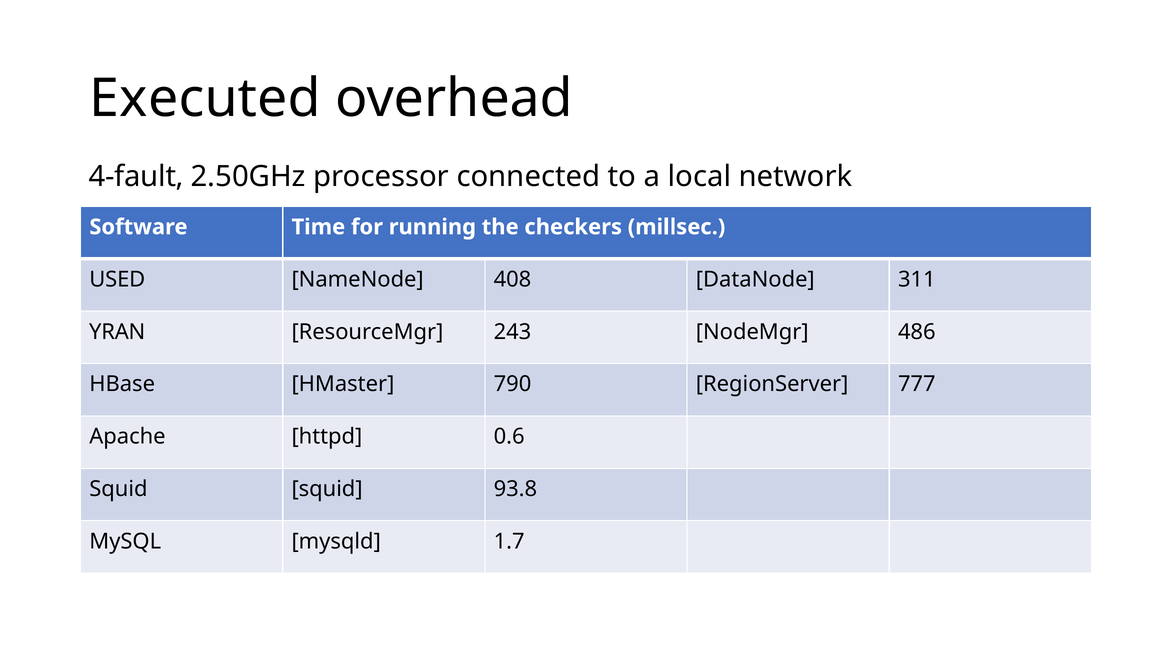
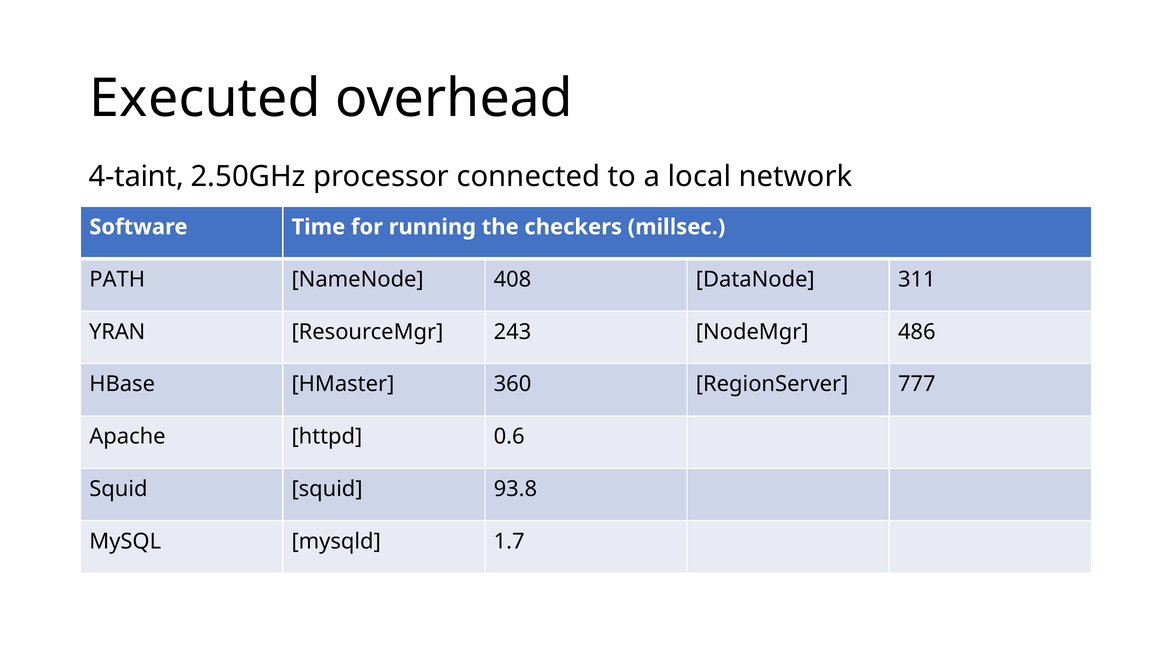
4-fault: 4-fault -> 4-taint (136, 177)
USED: USED -> PATH (117, 279)
790: 790 -> 360 (513, 384)
